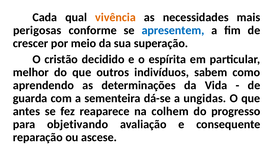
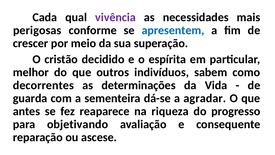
vivência colour: orange -> purple (116, 17)
aprendendo: aprendendo -> decorrentes (43, 85)
ungidas: ungidas -> agradar (205, 98)
colhem: colhem -> riqueza (170, 111)
